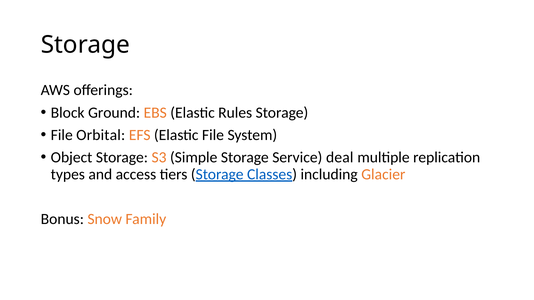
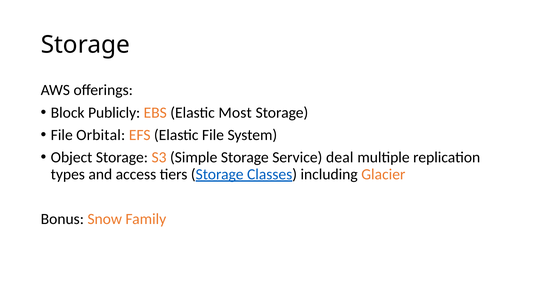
Ground: Ground -> Publicly (114, 113)
Rules: Rules -> Most (235, 113)
